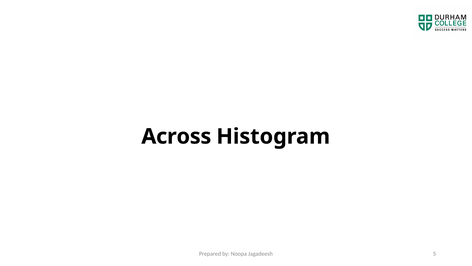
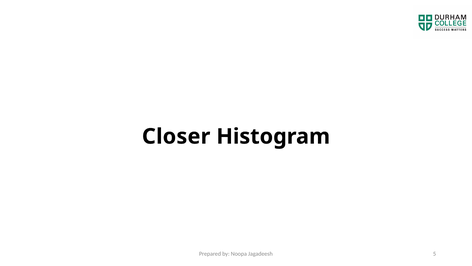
Across: Across -> Closer (176, 136)
